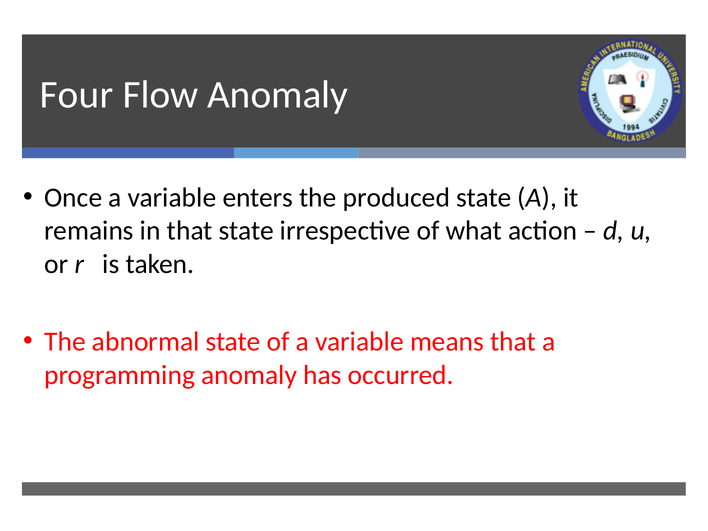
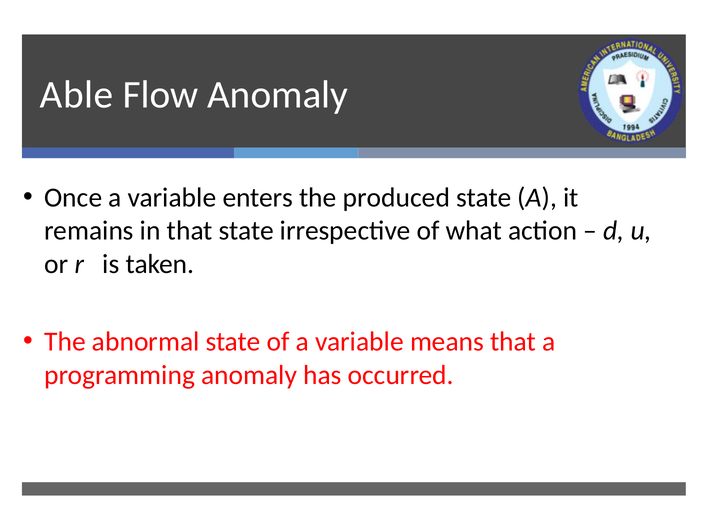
Four: Four -> Able (77, 95)
